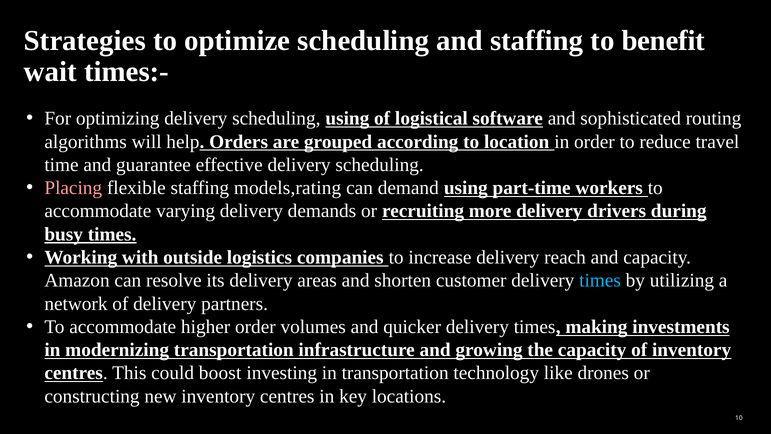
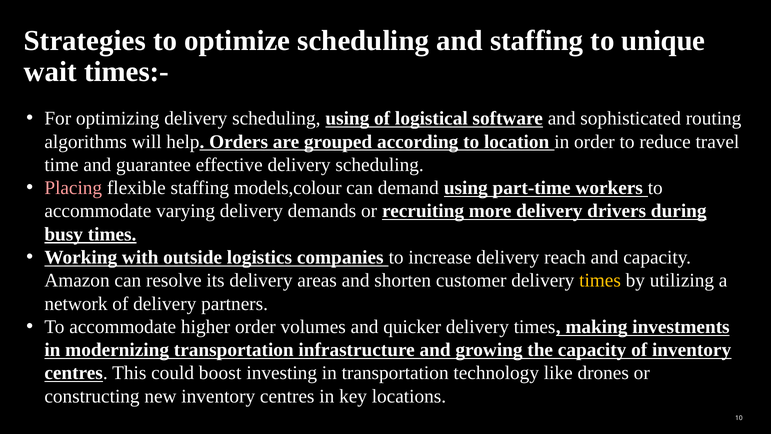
benefit: benefit -> unique (663, 40)
models,rating: models,rating -> models,colour (288, 188)
times colour: light blue -> yellow (600, 280)
